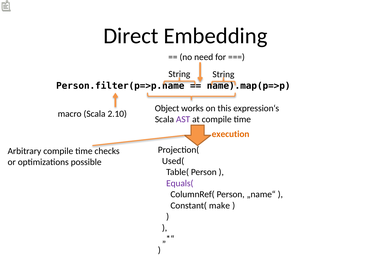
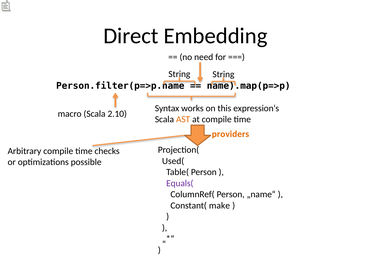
Object: Object -> Syntax (167, 108)
AST colour: purple -> orange (183, 120)
execution: execution -> providers (230, 134)
